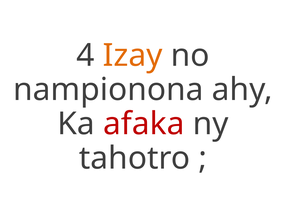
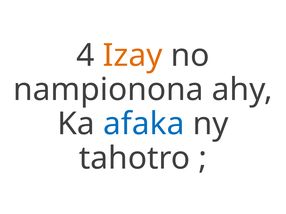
afaka colour: red -> blue (144, 124)
